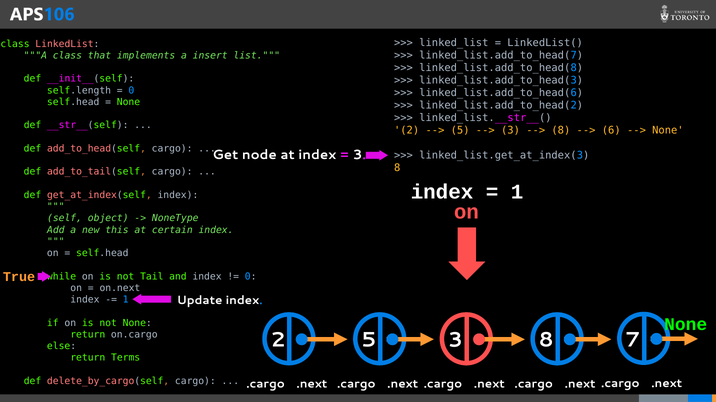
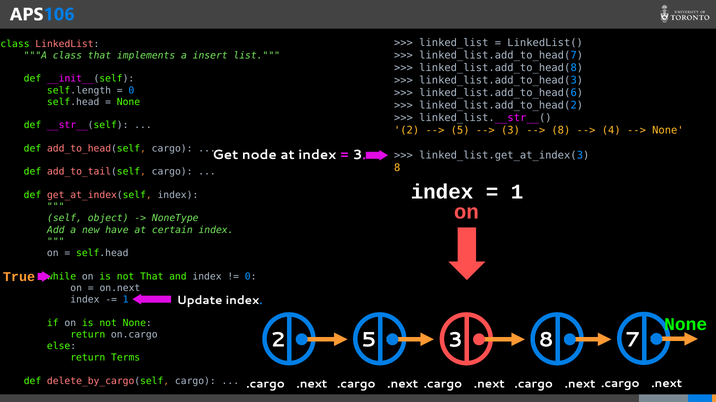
6: 6 -> 4 (611, 131)
this: this -> have (117, 230)
not Tail: Tail -> That (152, 277)
